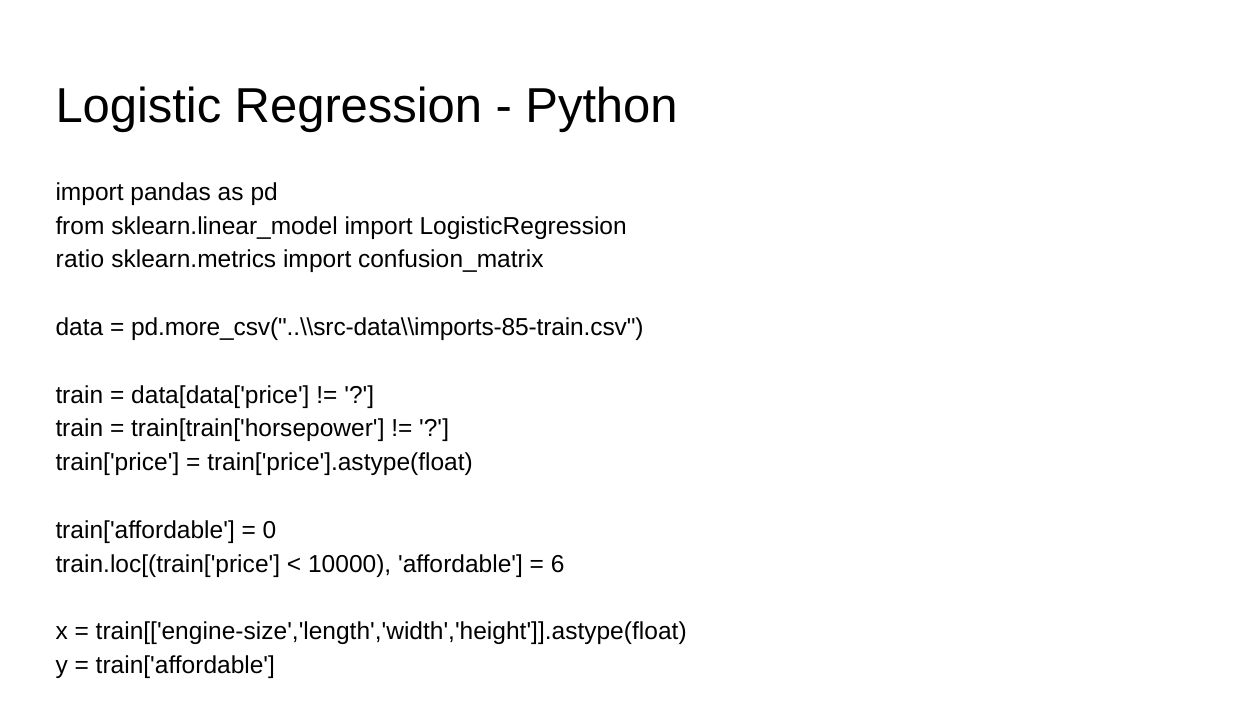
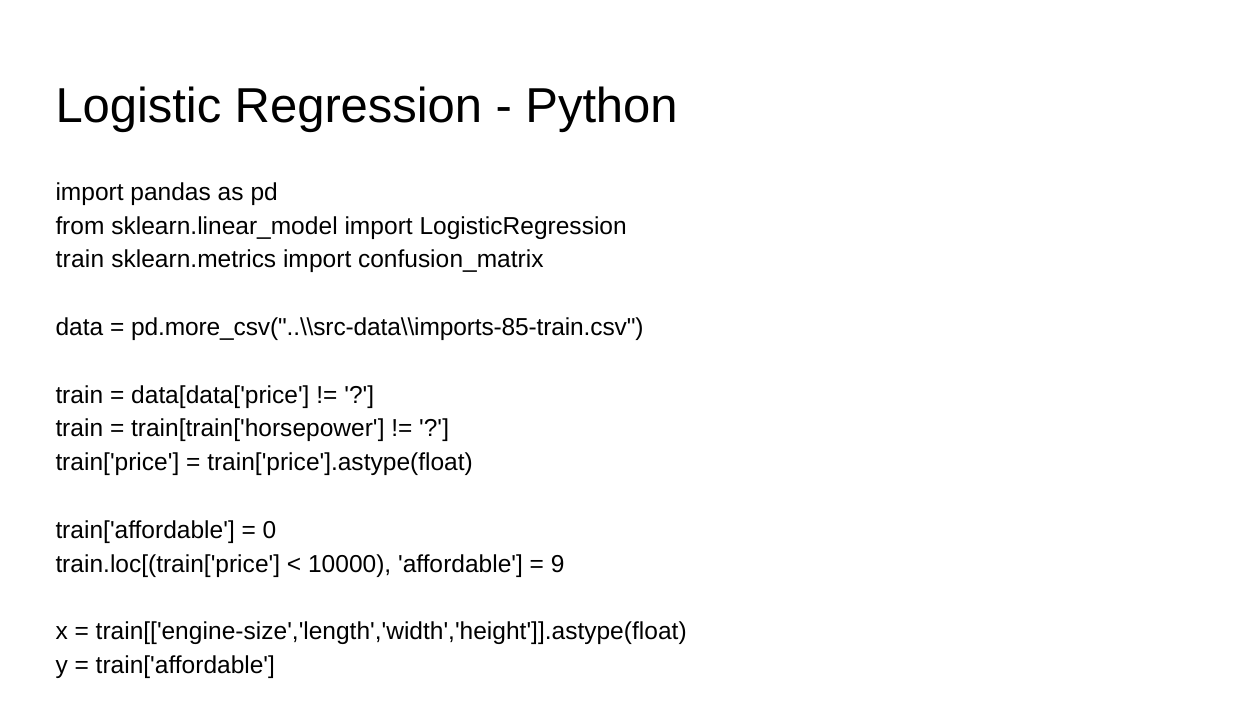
ratio: ratio -> train (80, 260)
6: 6 -> 9 (558, 564)
